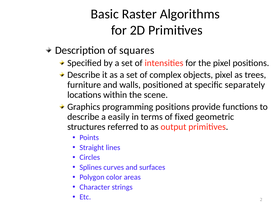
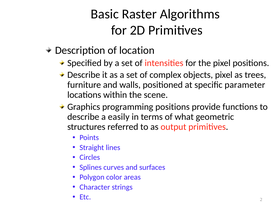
squares: squares -> location (137, 50)
separately: separately -> parameter (245, 85)
fixed: fixed -> what (184, 117)
